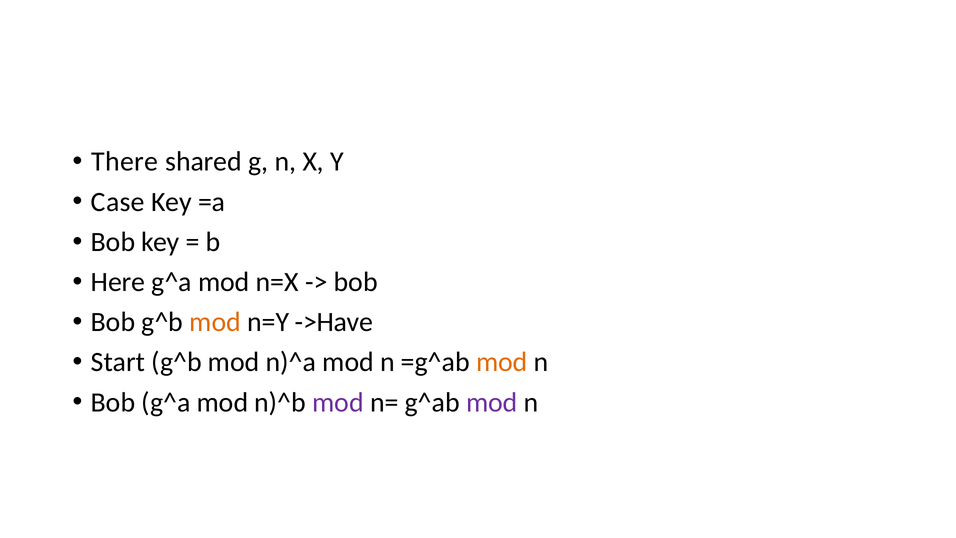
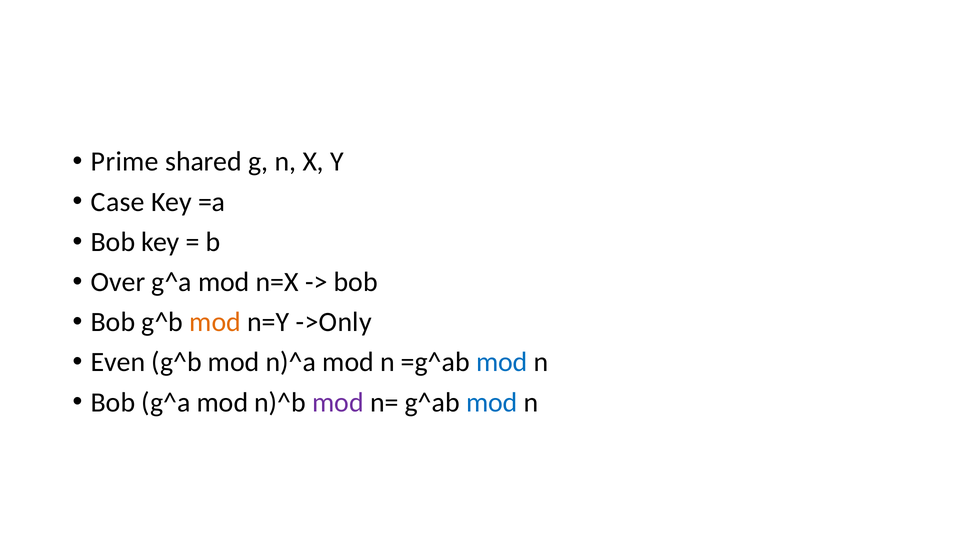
There: There -> Prime (125, 162)
Here: Here -> Over (118, 282)
->Have: ->Have -> ->Only (334, 322)
Start: Start -> Even (118, 362)
mod colour: orange -> blue (502, 362)
mod colour: purple -> blue (492, 402)
